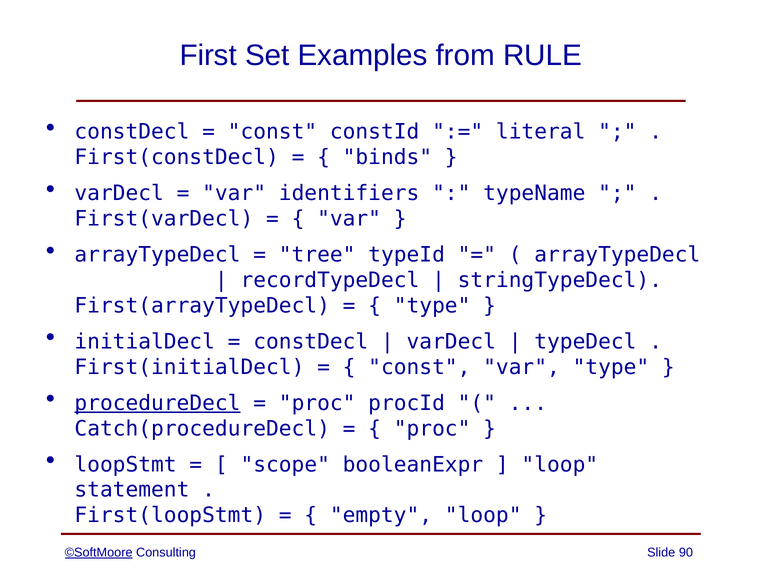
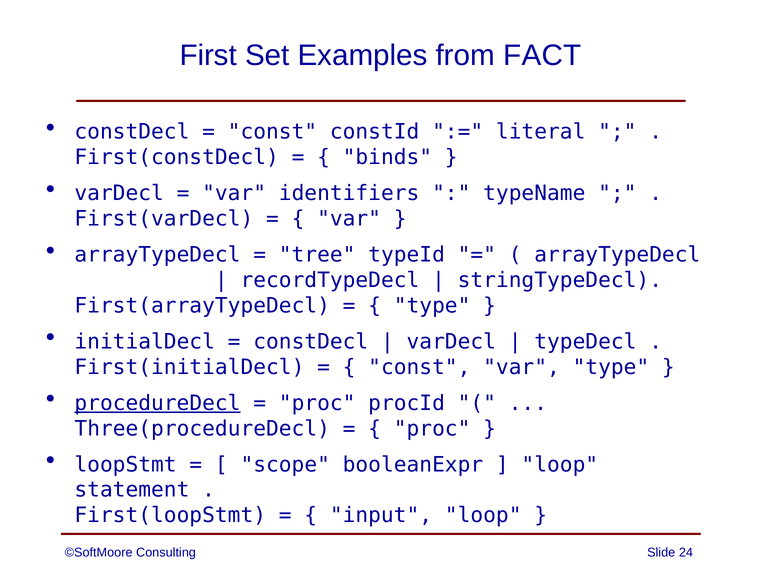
RULE: RULE -> FACT (542, 55)
Catch(procedureDecl: Catch(procedureDecl -> Three(procedureDecl (202, 428)
empty: empty -> input (381, 515)
©SoftMoore underline: present -> none (99, 552)
90: 90 -> 24 (686, 552)
